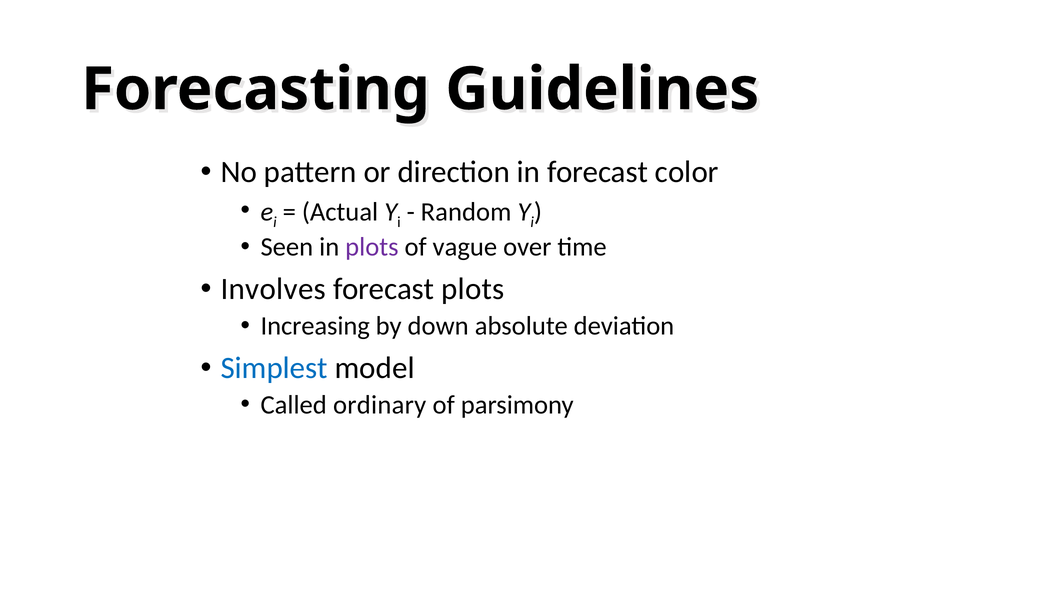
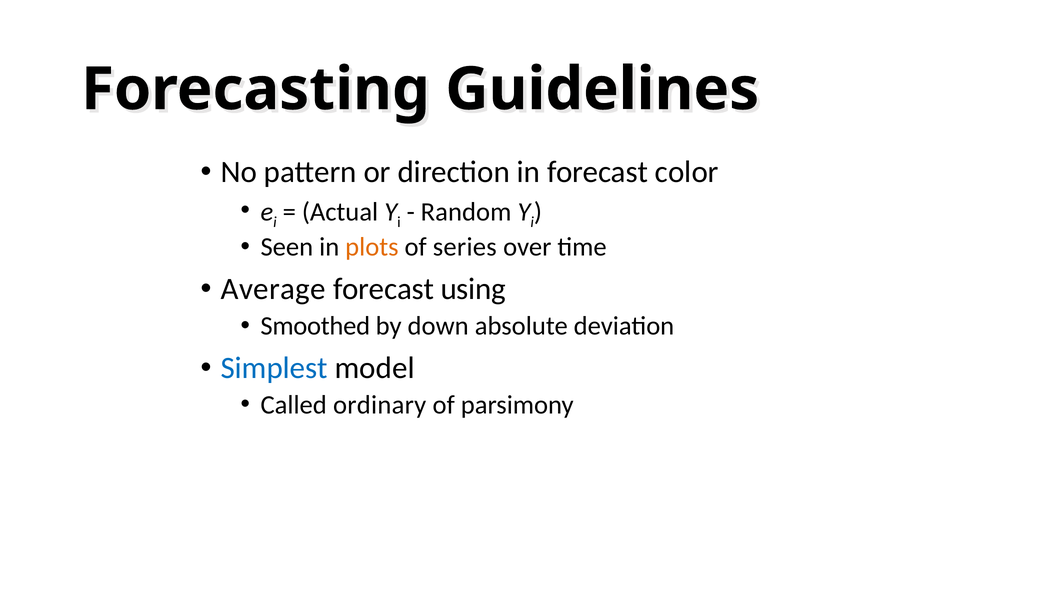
plots colour: purple -> orange (372, 247)
vague: vague -> series (465, 247)
Involves: Involves -> Average (273, 289)
forecast plots: plots -> using (473, 289)
Increasing: Increasing -> Smoothed (315, 326)
